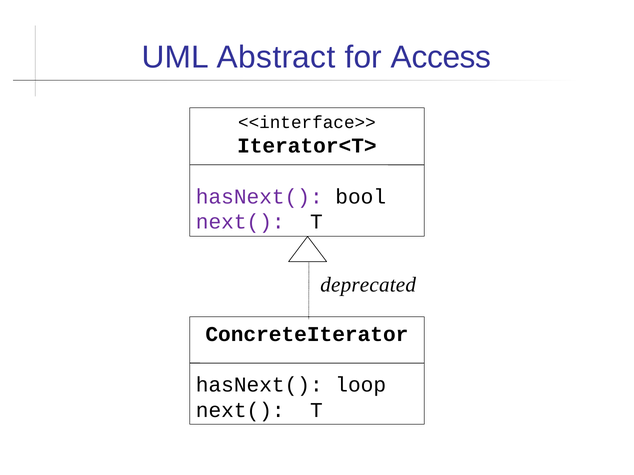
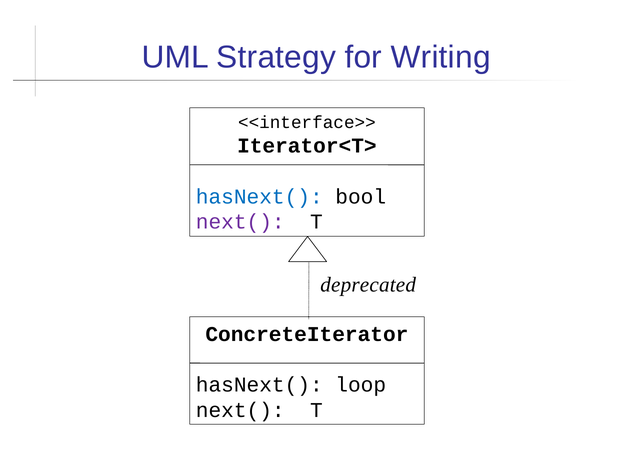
Abstract: Abstract -> Strategy (276, 57)
Access: Access -> Writing (441, 57)
hasNext( colour: purple -> blue (259, 197)
